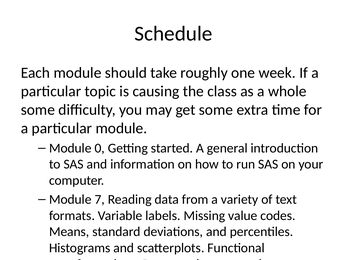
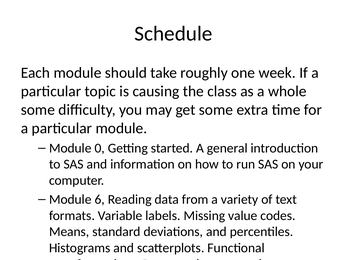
7: 7 -> 6 (100, 200)
